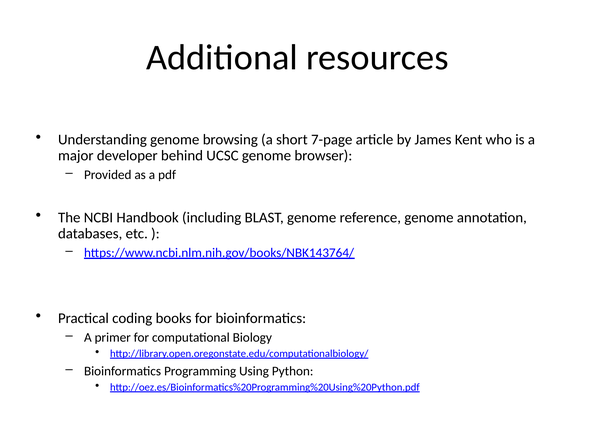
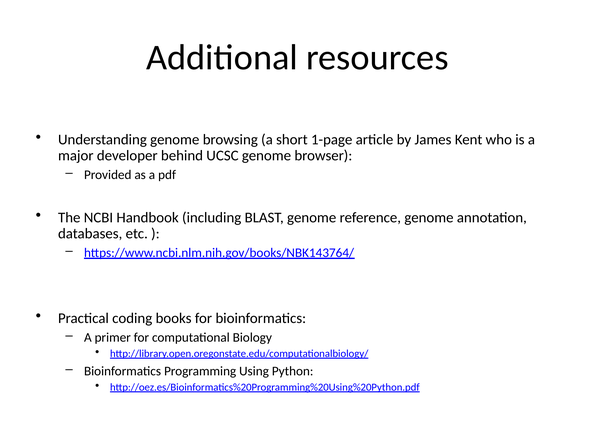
7-page: 7-page -> 1-page (332, 140)
